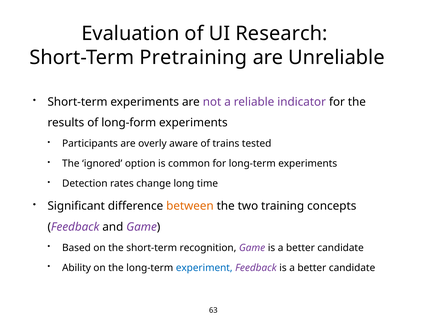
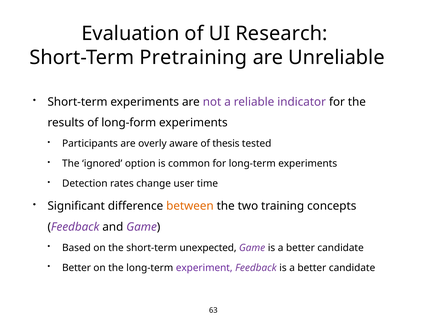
trains: trains -> thesis (226, 144)
long: long -> user (184, 184)
recognition: recognition -> unexpected (208, 248)
Ability: Ability -> Better (77, 268)
experiment colour: blue -> purple (204, 268)
